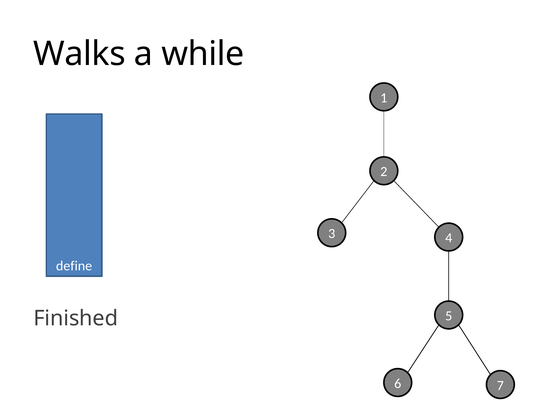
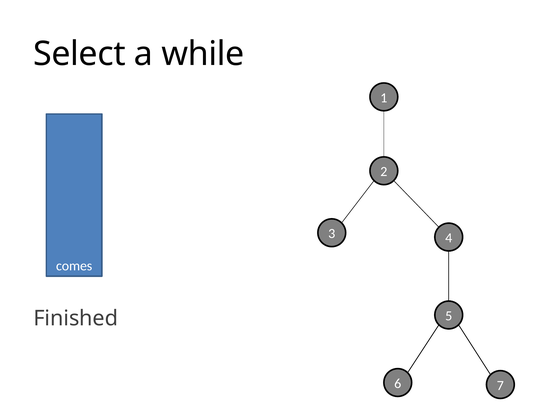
Walks: Walks -> Select (79, 54)
define: define -> comes (74, 266)
